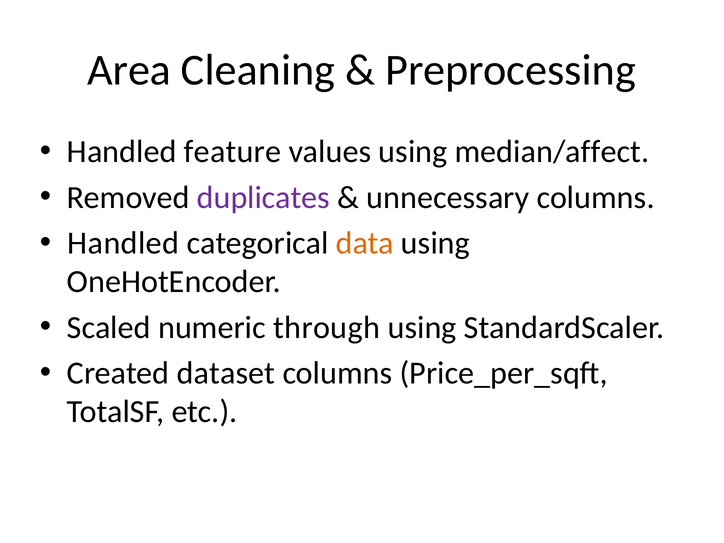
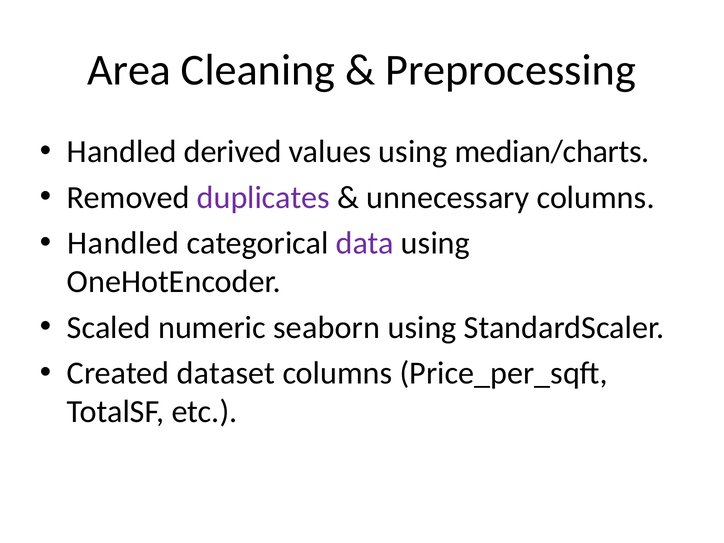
feature: feature -> derived (233, 152)
median/affect: median/affect -> median/charts (552, 152)
data colour: orange -> purple (365, 243)
through: through -> seaborn (327, 327)
